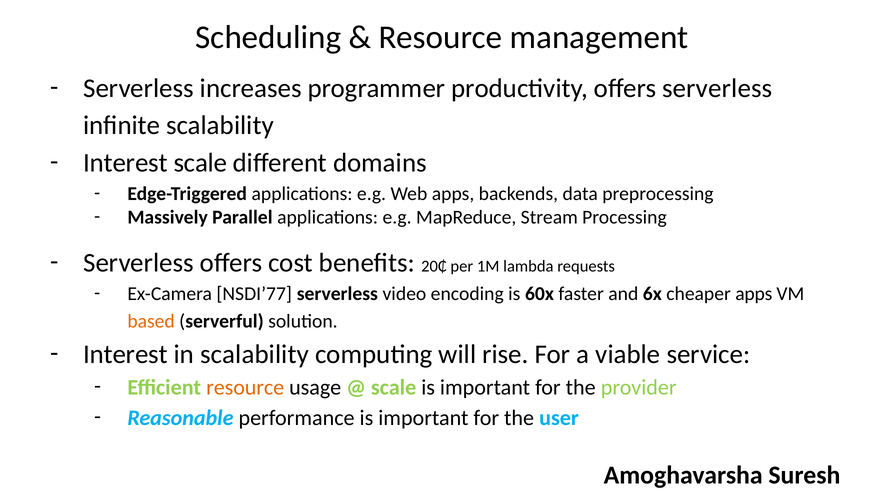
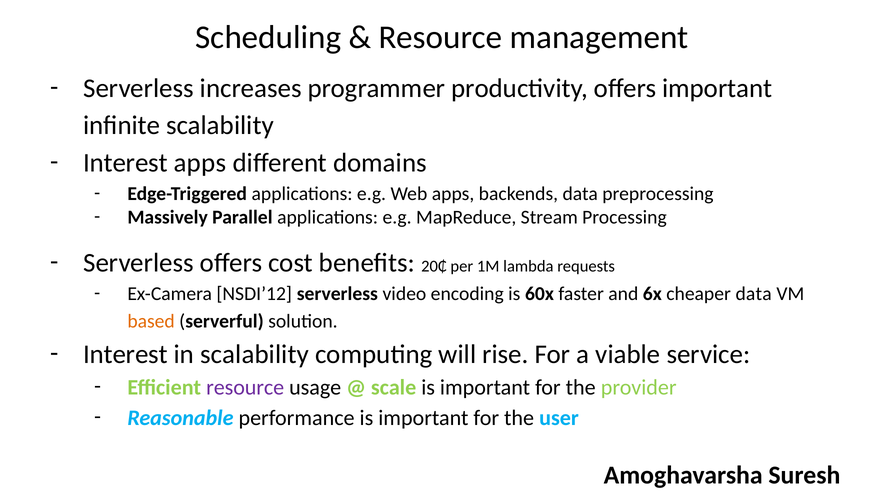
offers serverless: serverless -> important (717, 88)
Interest scale: scale -> apps (200, 163)
NSDI’77: NSDI’77 -> NSDI’12 (254, 294)
cheaper apps: apps -> data (754, 294)
resource colour: orange -> purple (245, 388)
